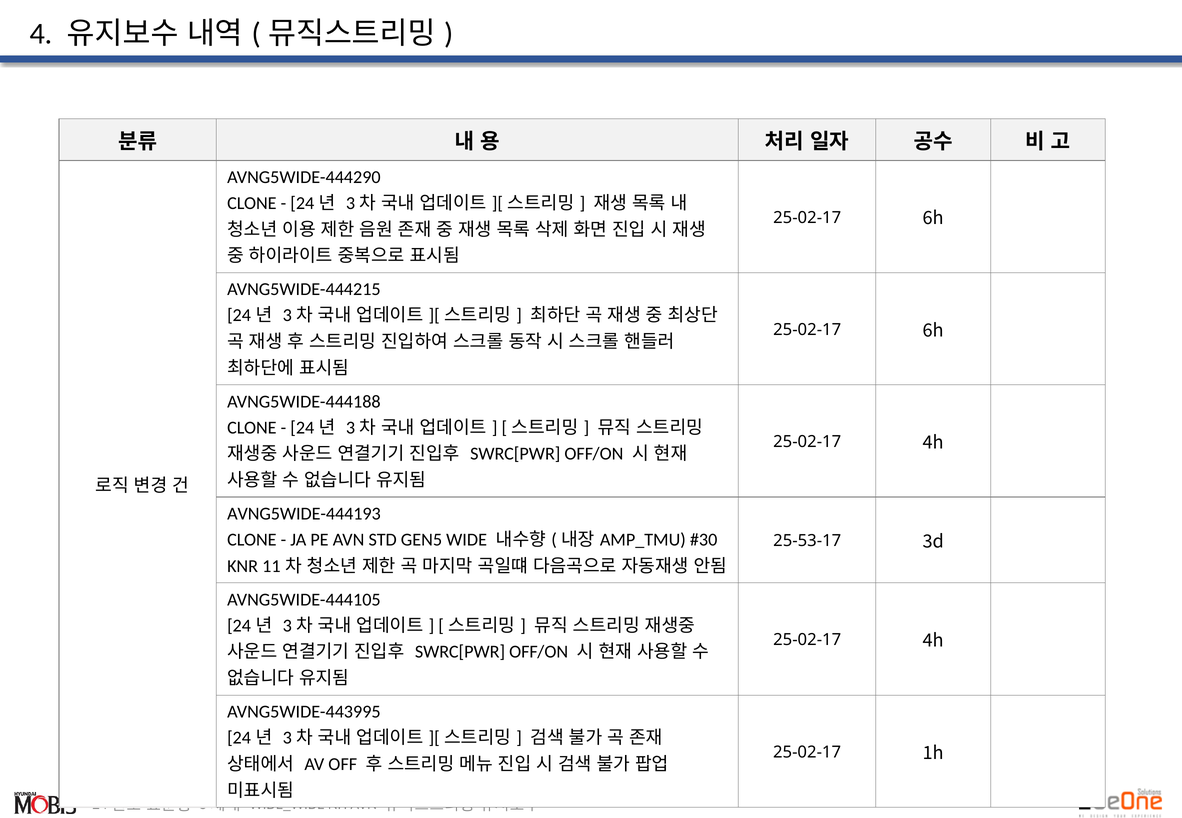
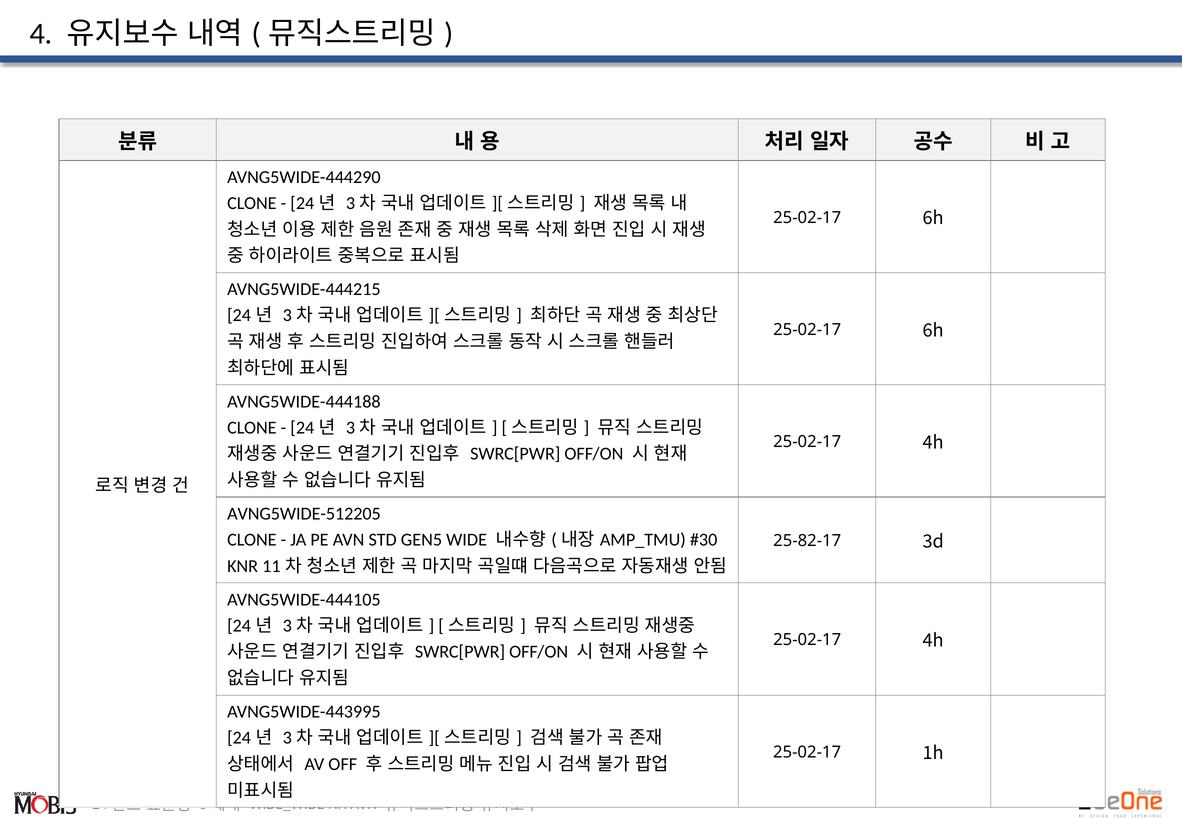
AVNG5WIDE-444193: AVNG5WIDE-444193 -> AVNG5WIDE-512205 (304, 514)
25-53-17: 25-53-17 -> 25-82-17 (807, 541)
